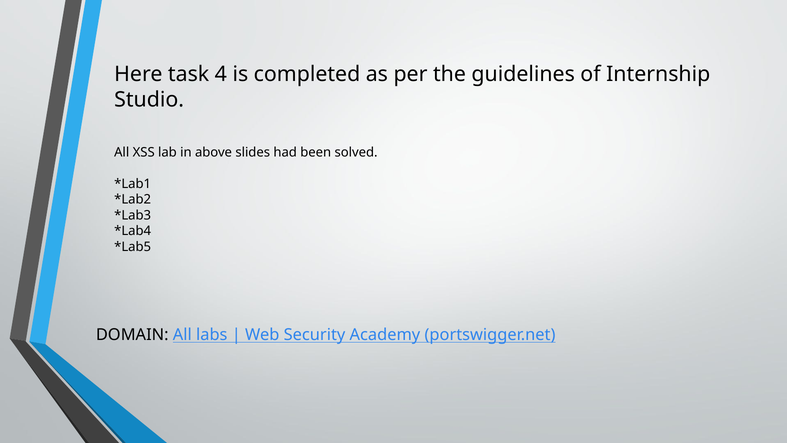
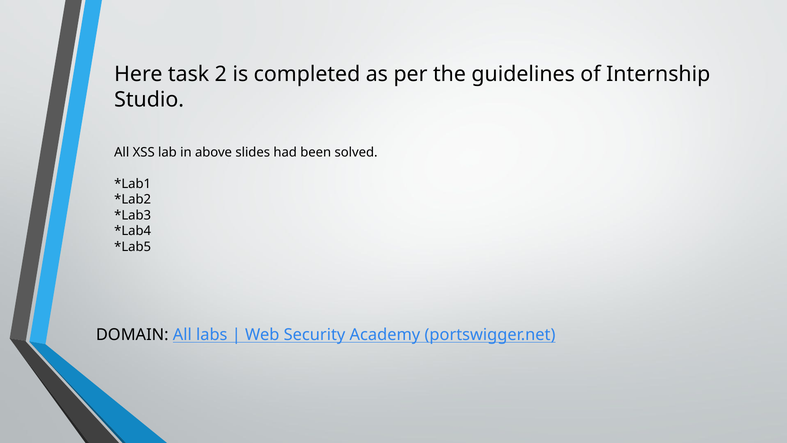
4: 4 -> 2 (221, 74)
